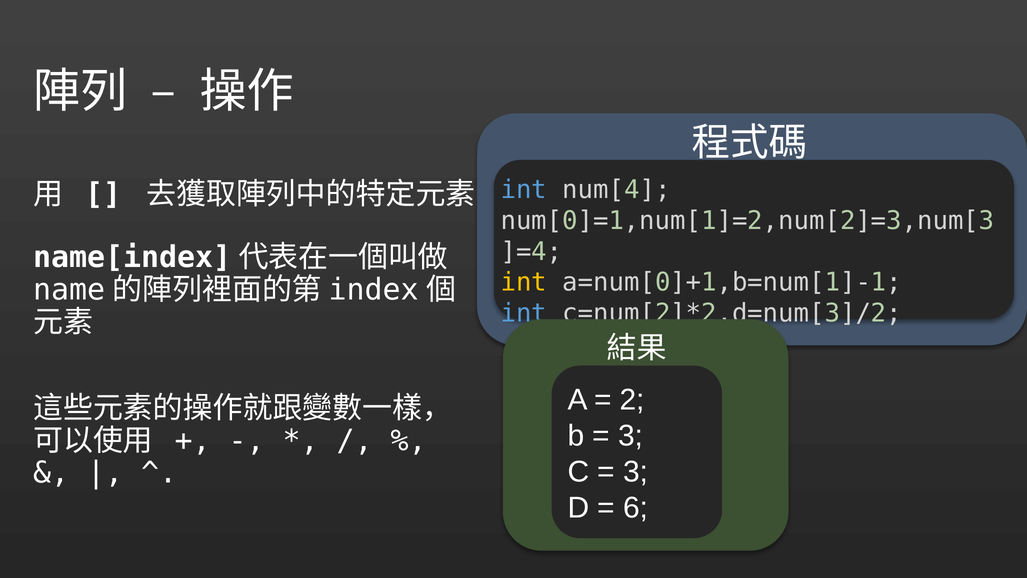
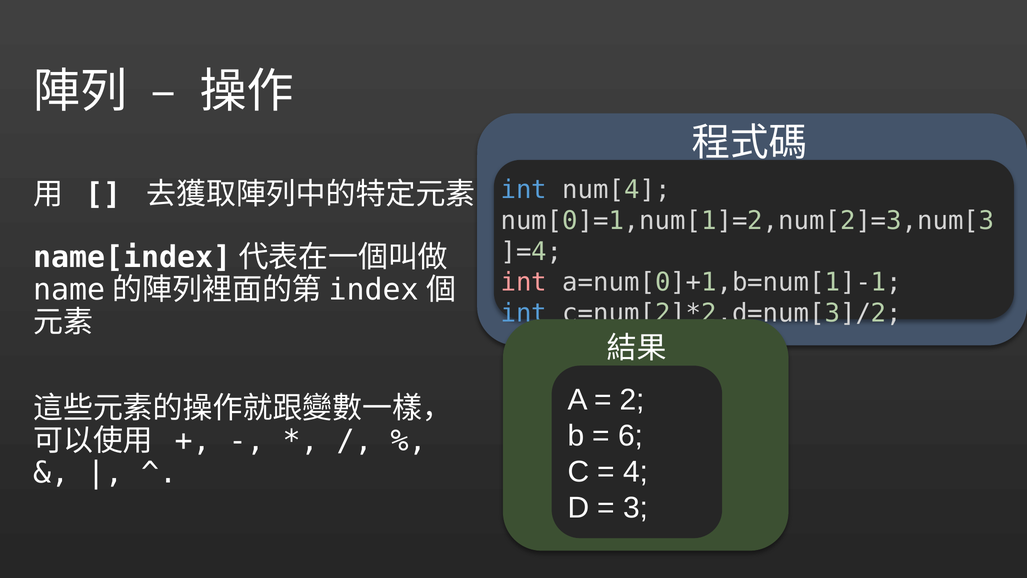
int colour: yellow -> pink (524, 282)
3: 3 -> 6 (631, 436)
3: 3 -> 4 (636, 472)
6: 6 -> 3 (636, 508)
